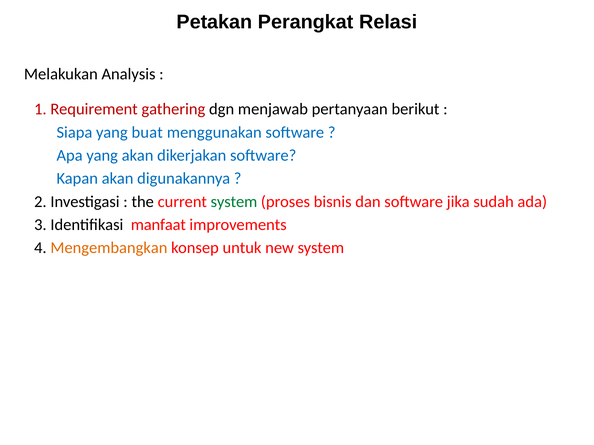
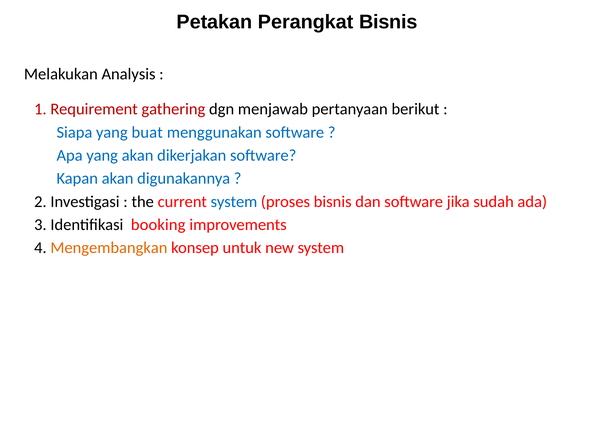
Perangkat Relasi: Relasi -> Bisnis (388, 22)
system colour: green -> blue (234, 202)
manfaat: manfaat -> booking (158, 225)
